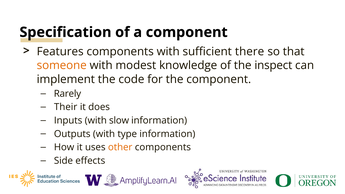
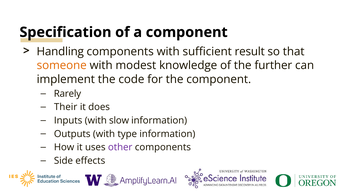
Features: Features -> Handling (60, 52)
there: there -> result (250, 52)
inspect: inspect -> further (273, 65)
other colour: orange -> purple (120, 147)
